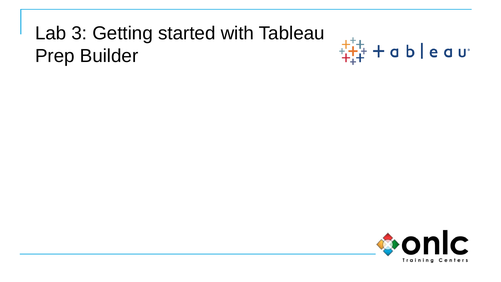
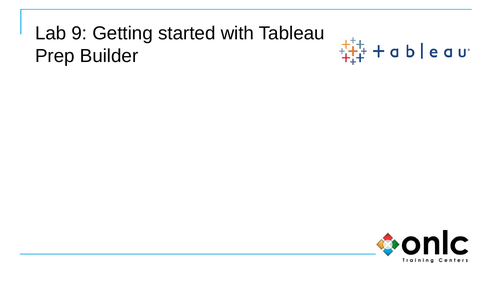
3: 3 -> 9 (79, 33)
